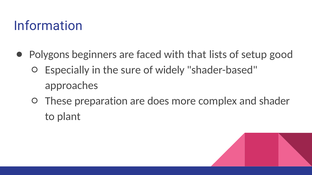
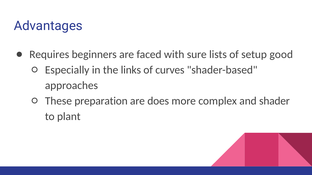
Information: Information -> Advantages (48, 26)
Polygons: Polygons -> Requires (49, 55)
that: that -> sure (197, 55)
sure: sure -> links (131, 70)
widely: widely -> curves (170, 70)
